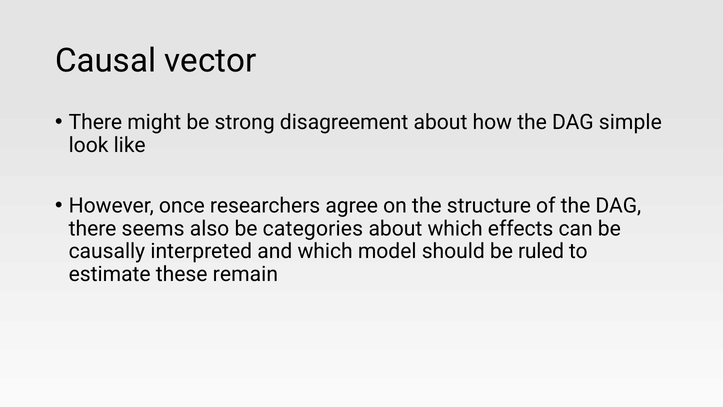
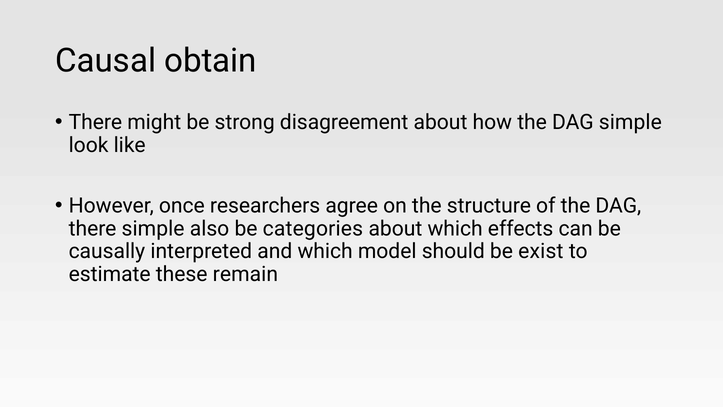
vector: vector -> obtain (210, 61)
there seems: seems -> simple (153, 228)
ruled: ruled -> exist (541, 251)
